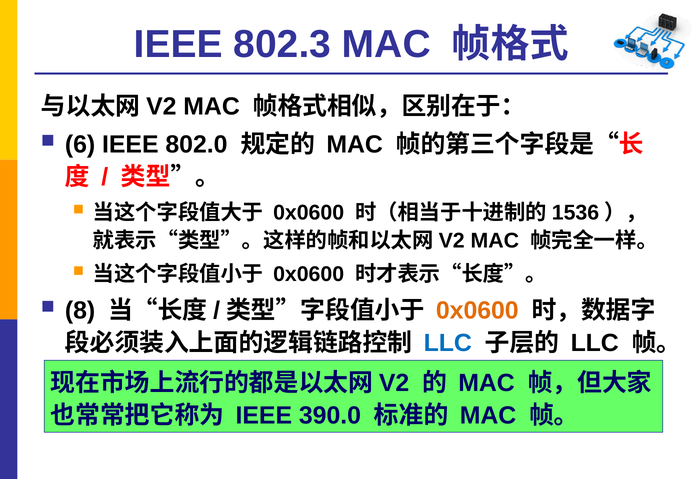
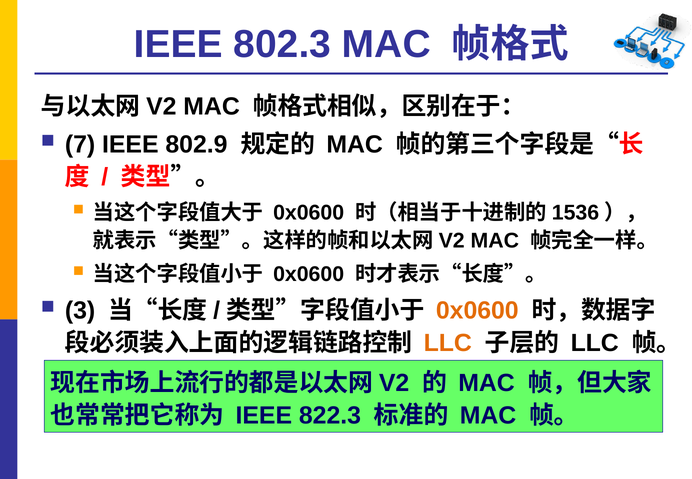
6: 6 -> 7 (80, 145)
802.0: 802.0 -> 802.9 (196, 145)
8: 8 -> 3 (80, 310)
LLC colour: blue -> orange (448, 343)
390.0: 390.0 -> 822.3 (330, 416)
